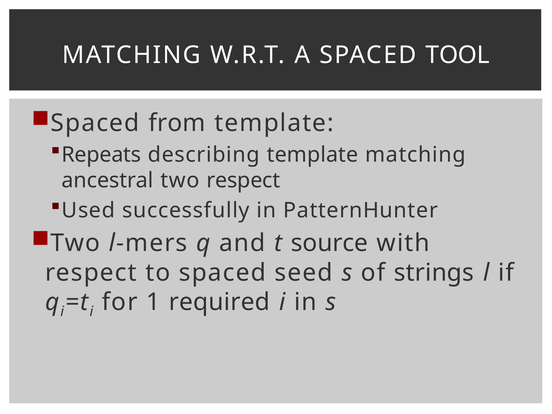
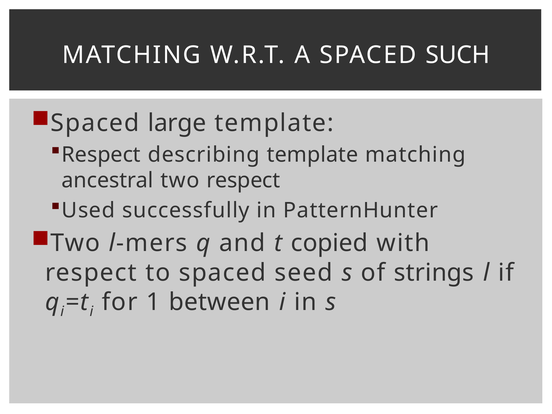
TOOL: TOOL -> SUCH (458, 55)
from: from -> large (177, 123)
Repeats: Repeats -> Respect (101, 155)
source: source -> copied (329, 243)
required: required -> between (219, 302)
